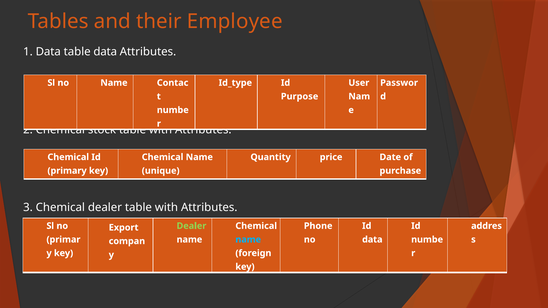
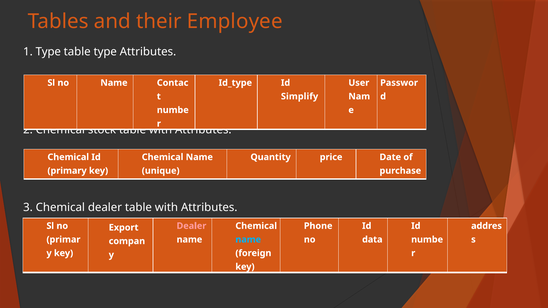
1 Data: Data -> Type (48, 52)
table data: data -> type (105, 52)
Purpose: Purpose -> Simplify (300, 96)
Dealer colour: light green -> pink (191, 226)
